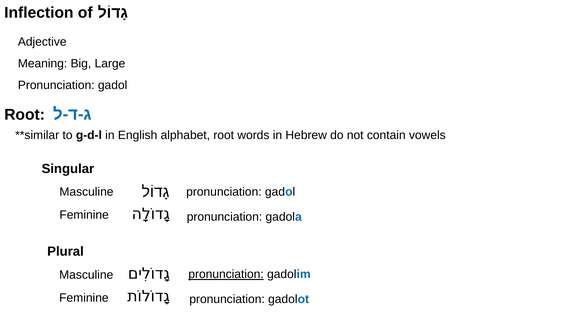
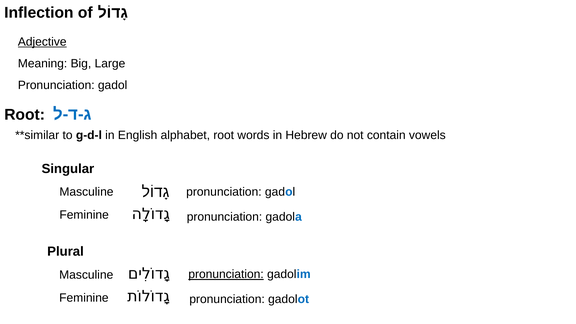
Adjective underline: none -> present (42, 42)
